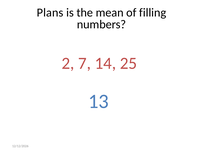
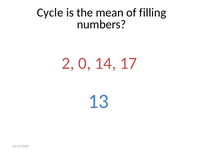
Plans: Plans -> Cycle (50, 13)
7: 7 -> 0 (85, 63)
25: 25 -> 17 (128, 63)
